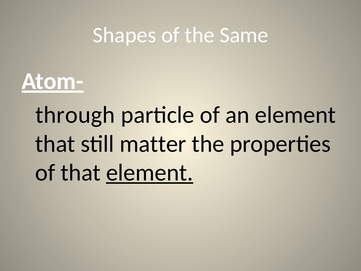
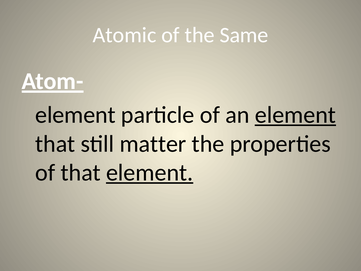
Shapes: Shapes -> Atomic (124, 35)
through: through -> element (75, 115)
element underline: none -> present (295, 115)
